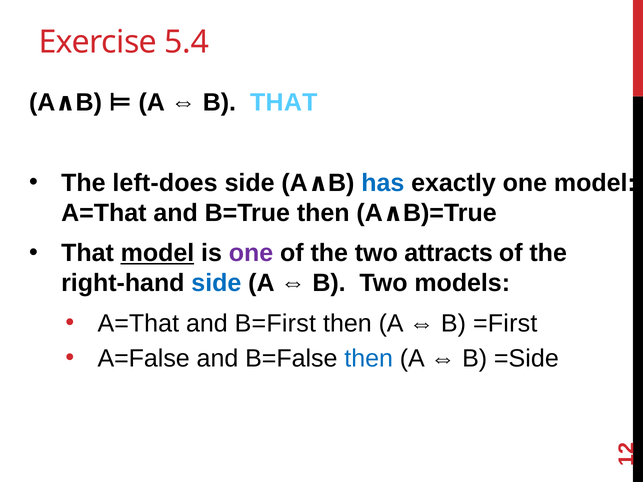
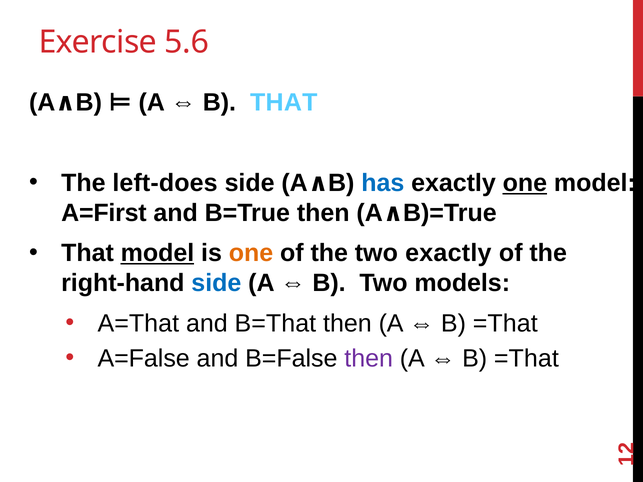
5.4: 5.4 -> 5.6 (187, 42)
one underline: none -> present (525, 183)
A=That: A=That -> A=First (104, 213)
one colour: purple -> orange (251, 253)
two attracts: attracts -> exactly (448, 253)
B=First: B=First -> B=That (275, 324)
=First: =First -> =That (505, 324)
then colour: blue -> purple (369, 359)
=Side: =Side -> =That (526, 359)
